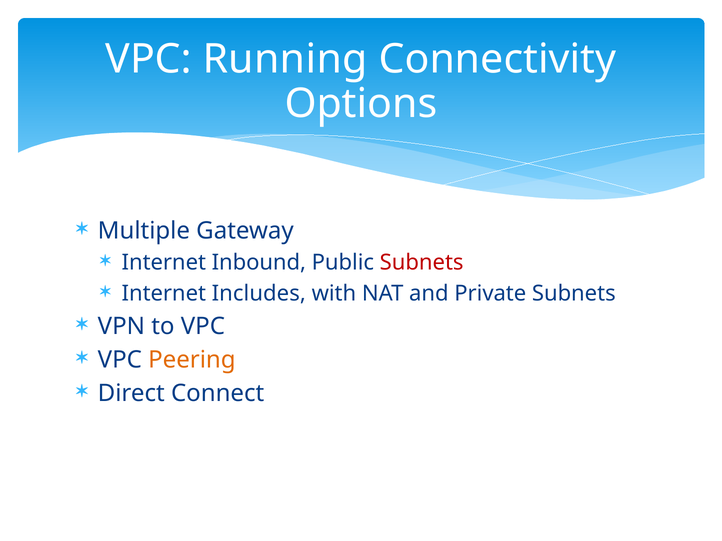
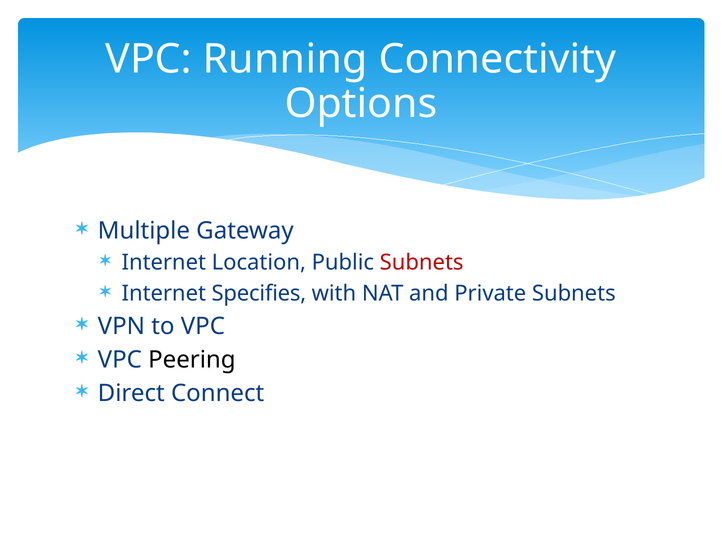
Inbound: Inbound -> Location (259, 263)
Includes: Includes -> Specifies (259, 294)
Peering colour: orange -> black (192, 360)
